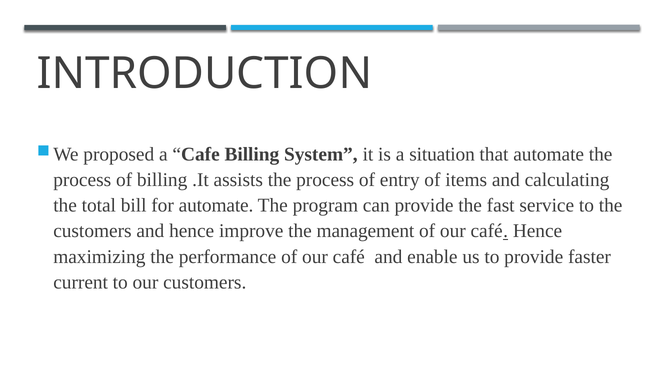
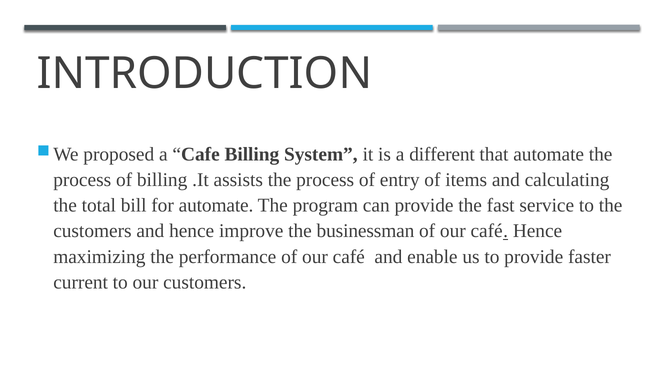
situation: situation -> different (442, 154)
management: management -> businessman (365, 231)
